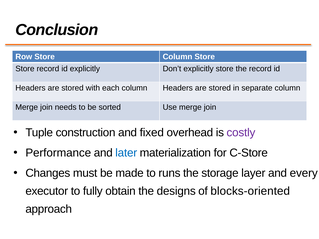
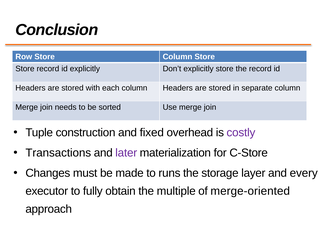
Performance: Performance -> Transactions (58, 153)
later colour: blue -> purple (126, 153)
designs: designs -> multiple (176, 191)
blocks-oriented: blocks-oriented -> merge-oriented (250, 191)
